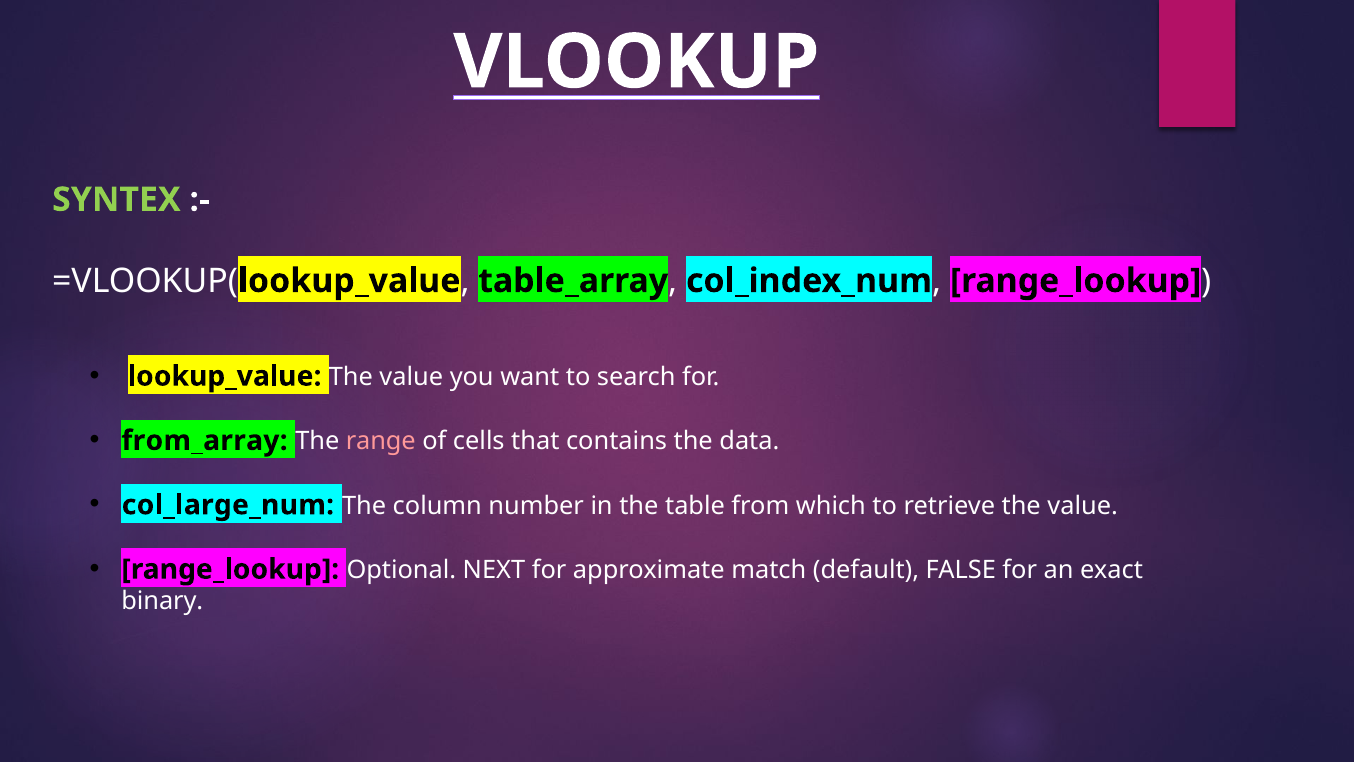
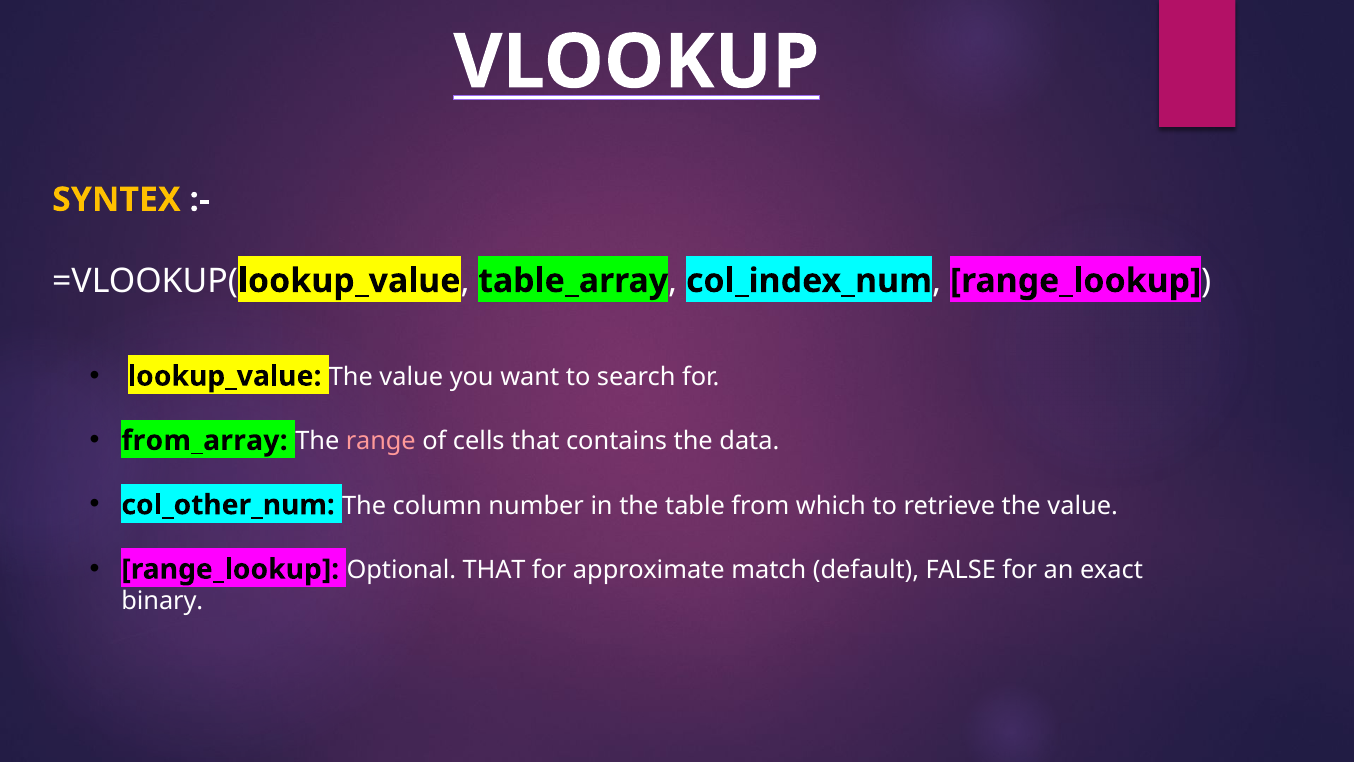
SYNTEX colour: light green -> yellow (116, 199)
col_large_num: col_large_num -> col_other_num (228, 505)
Optional NEXT: NEXT -> THAT (494, 570)
